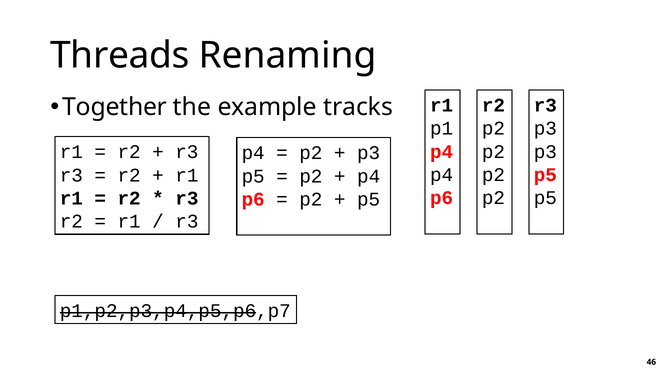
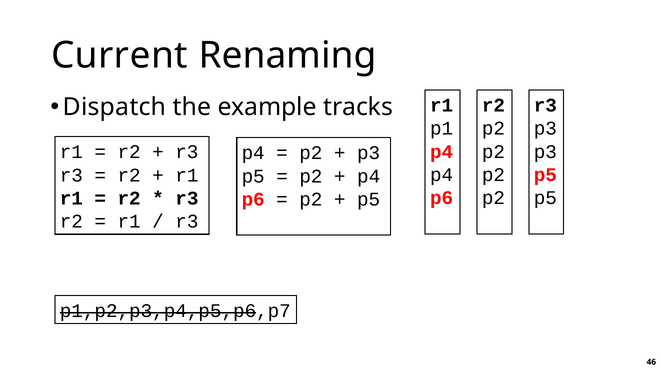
Threads: Threads -> Current (119, 55)
Together: Together -> Dispatch (114, 107)
